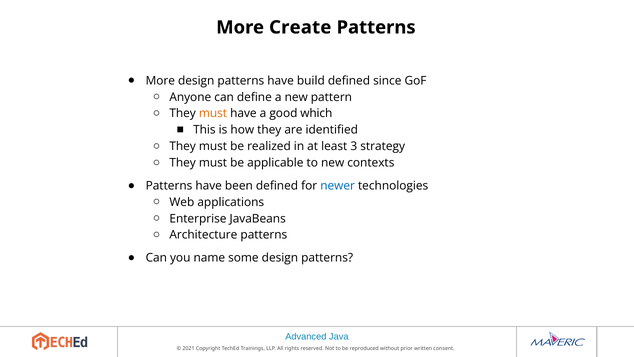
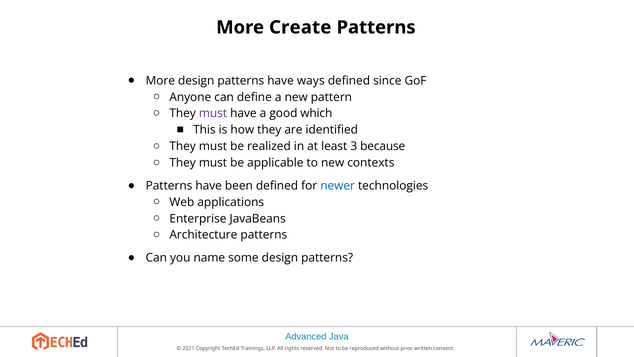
build: build -> ways (311, 81)
must colour: orange -> purple (213, 113)
strategy: strategy -> because (383, 146)
